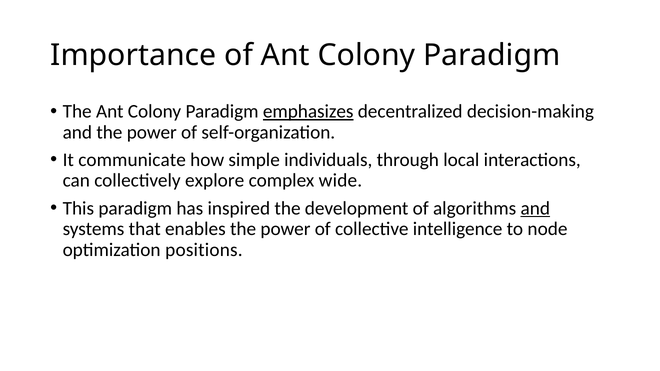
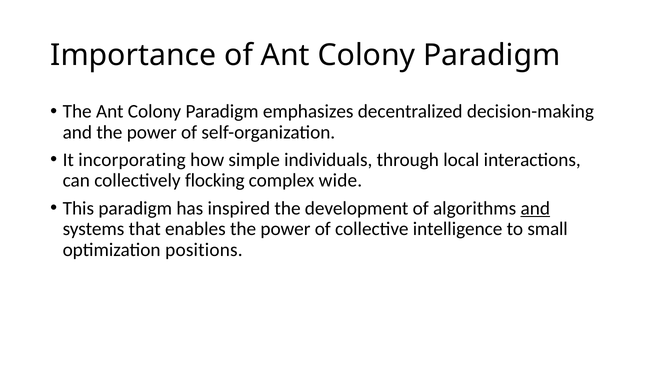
emphasizes underline: present -> none (308, 112)
communicate: communicate -> incorporating (132, 160)
explore: explore -> flocking (215, 181)
node: node -> small (548, 229)
